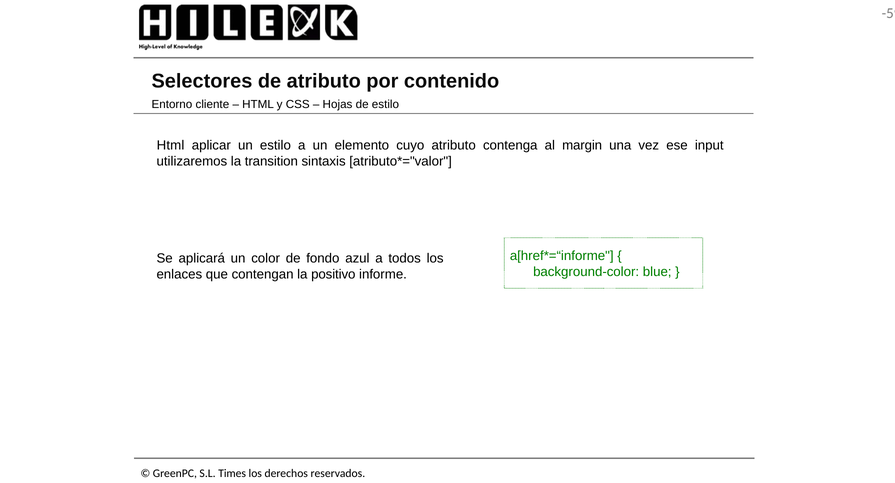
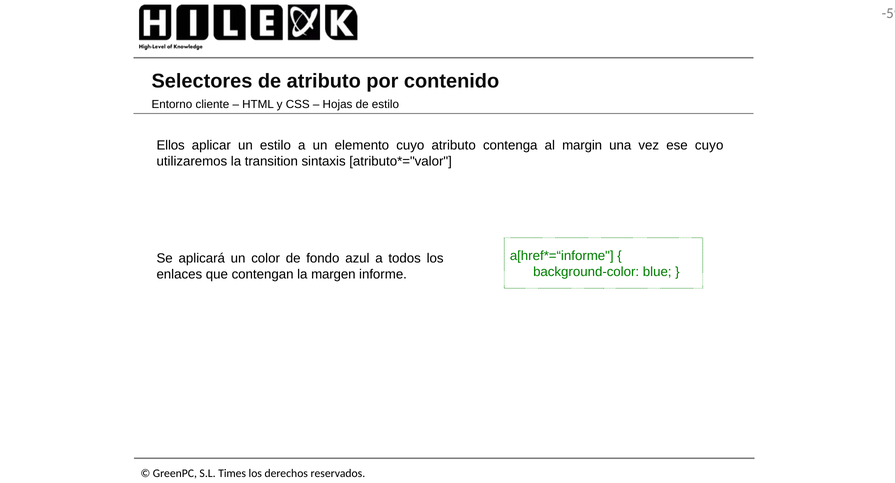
Html: Html -> Ellos (171, 145)
ese input: input -> cuyo (709, 145)
positivo: positivo -> margen (333, 274)
